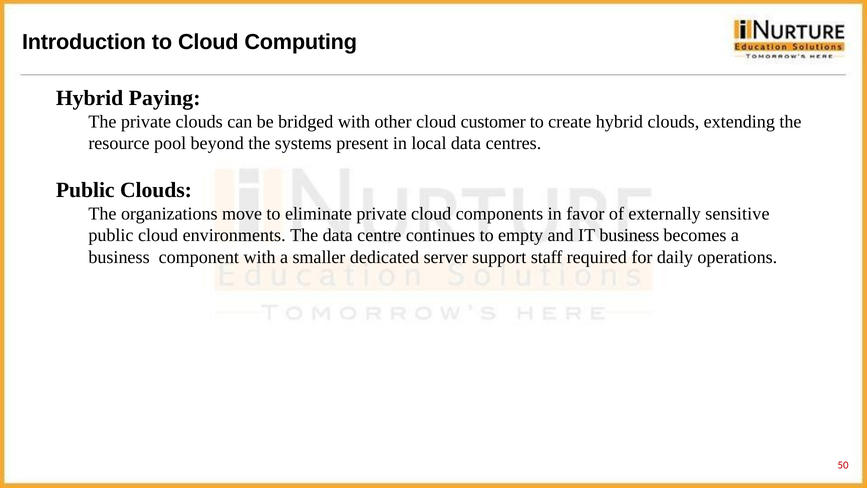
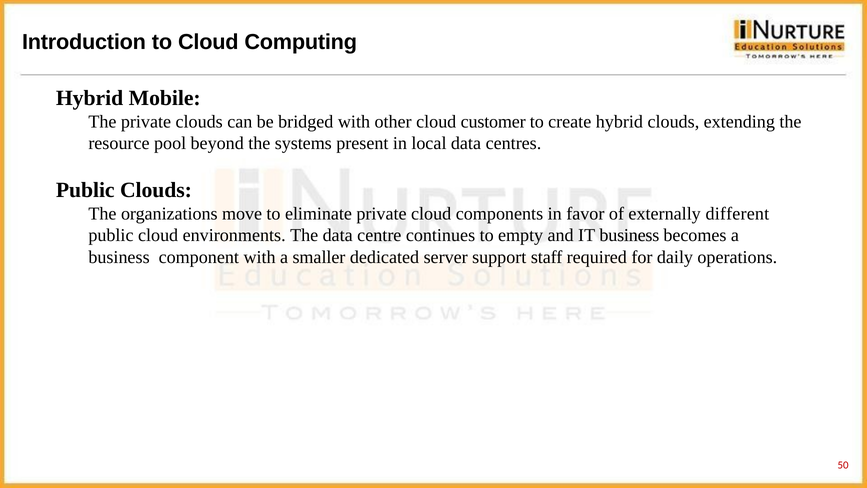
Paying: Paying -> Mobile (165, 98)
sensitive: sensitive -> different (737, 214)
